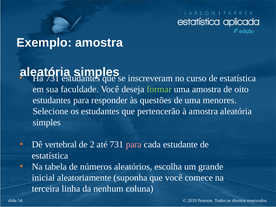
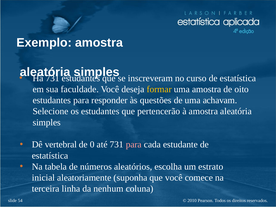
formar colour: light green -> yellow (159, 89)
menores: menores -> achavam (220, 100)
2: 2 -> 0 (92, 145)
grande: grande -> estrato (211, 167)
